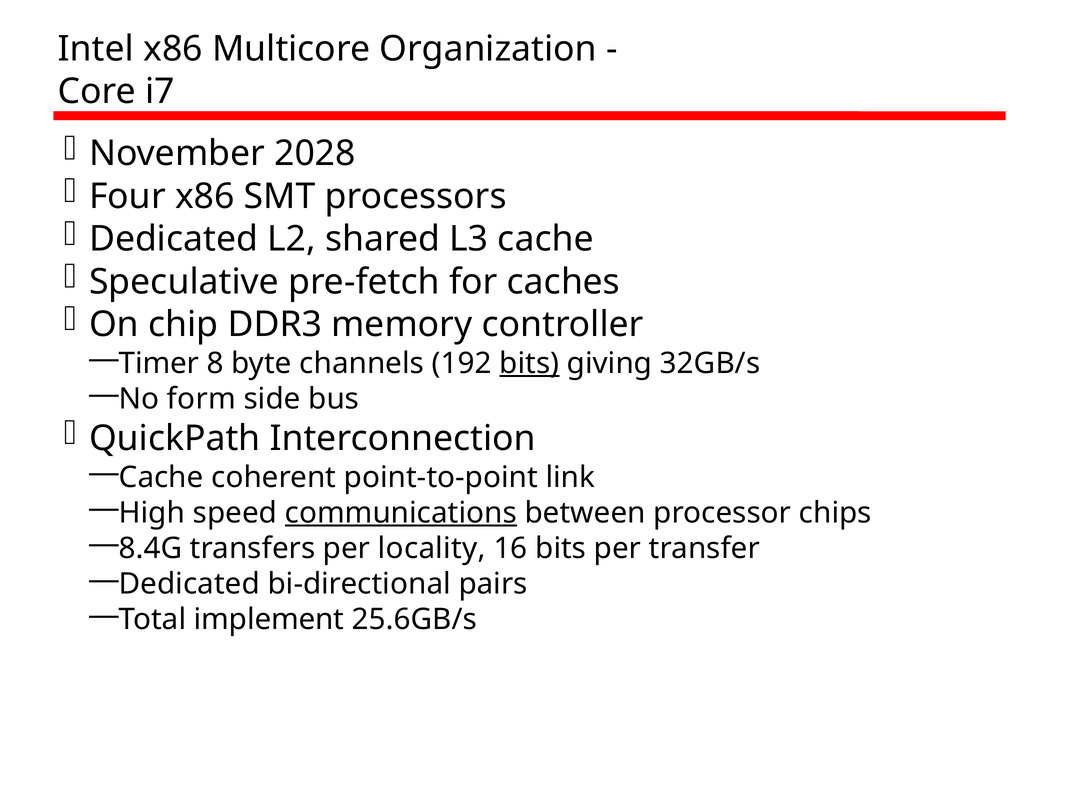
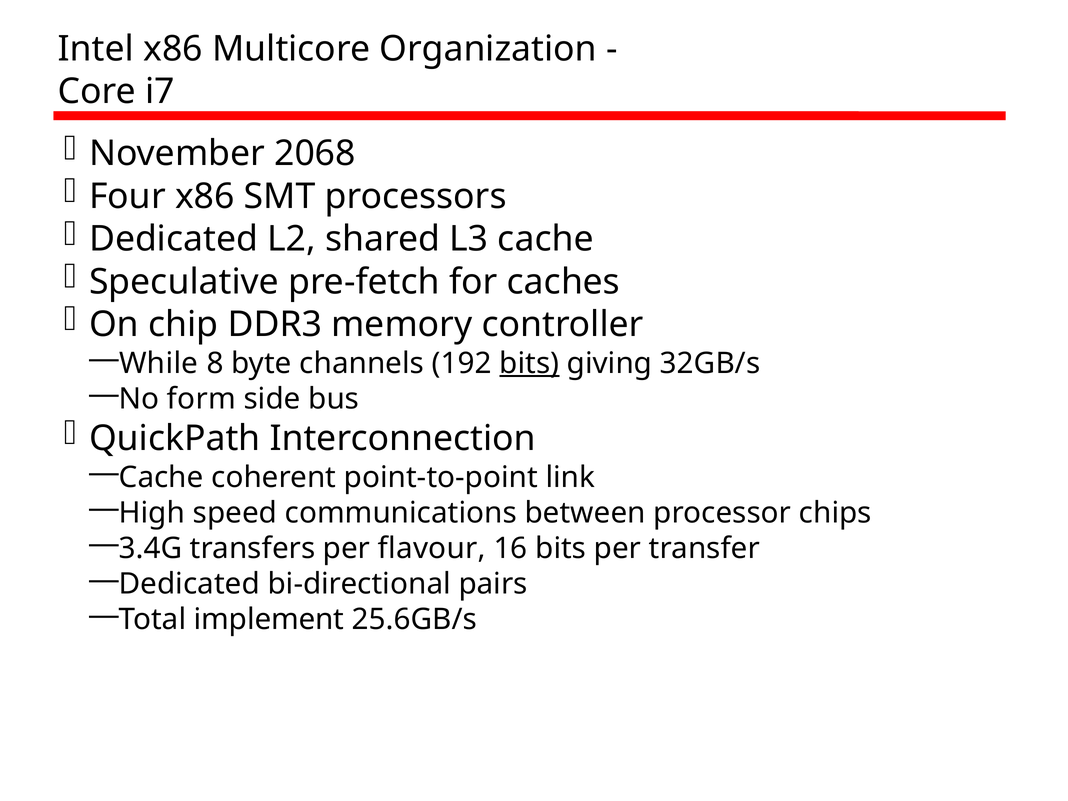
2028: 2028 -> 2068 (315, 154)
Timer: Timer -> While (159, 363)
communications underline: present -> none (401, 513)
8.4G: 8.4G -> 3.4G (151, 548)
locality: locality -> flavour (432, 548)
